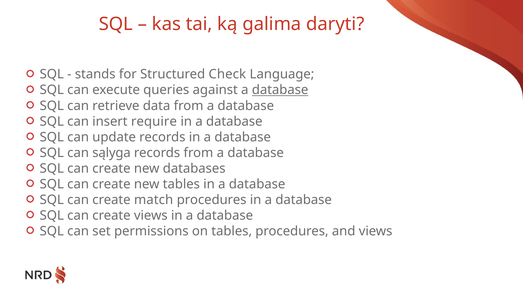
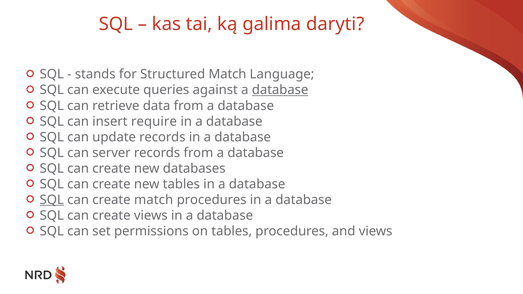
Structured Check: Check -> Match (227, 74)
sąlyga: sąlyga -> server (111, 153)
SQL underline: none -> present (52, 200)
